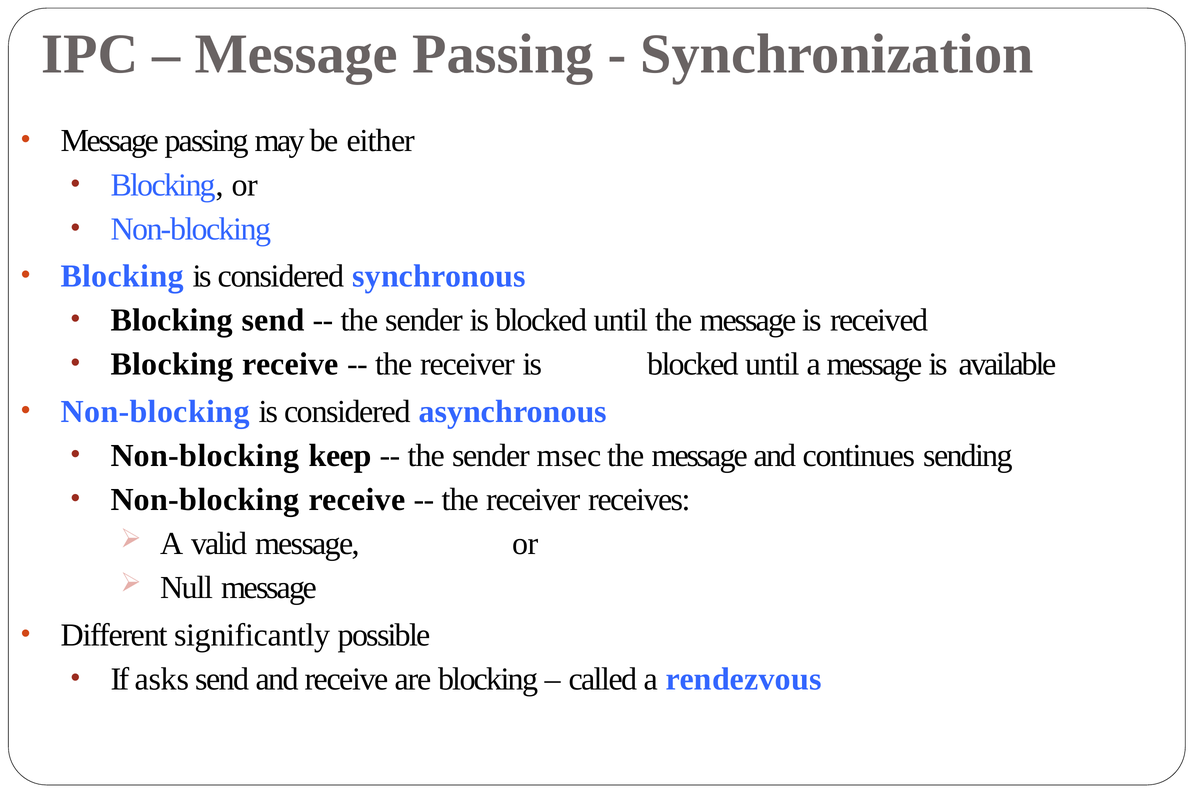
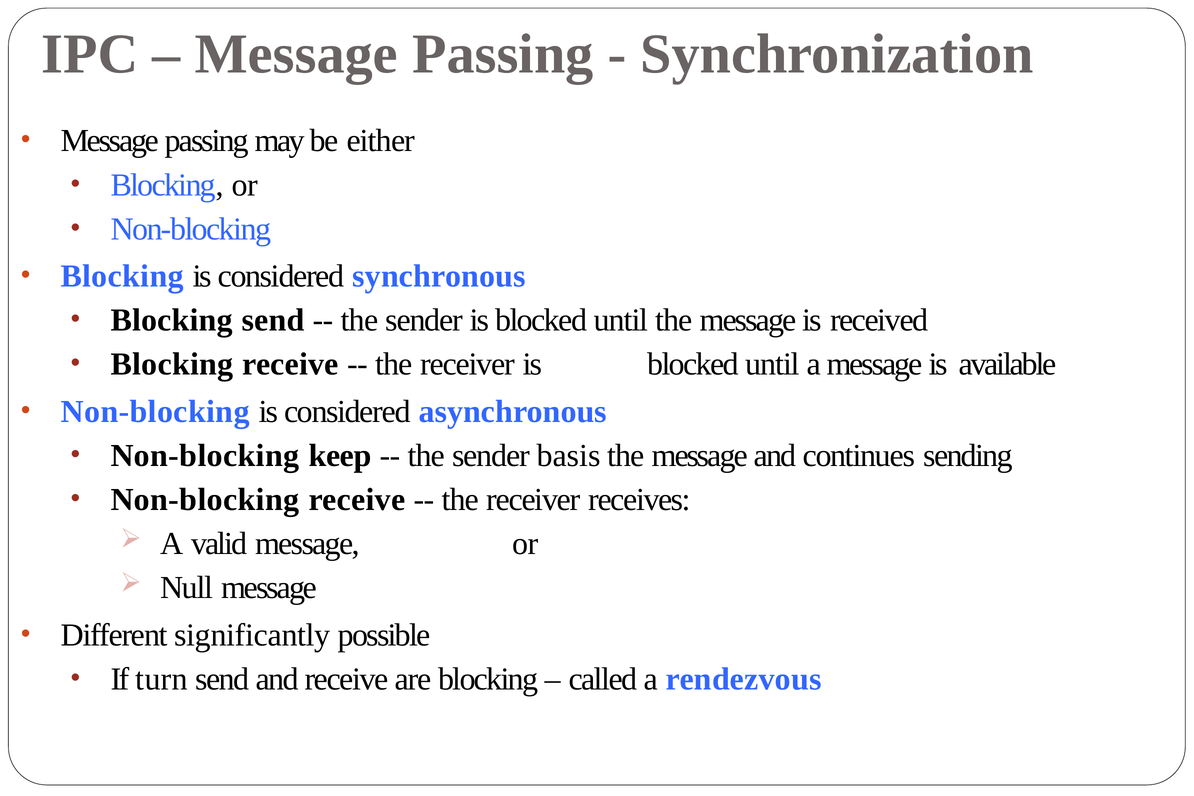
msec: msec -> basis (569, 456)
asks: asks -> turn (162, 679)
